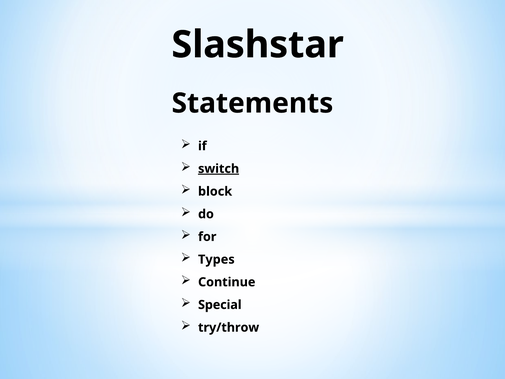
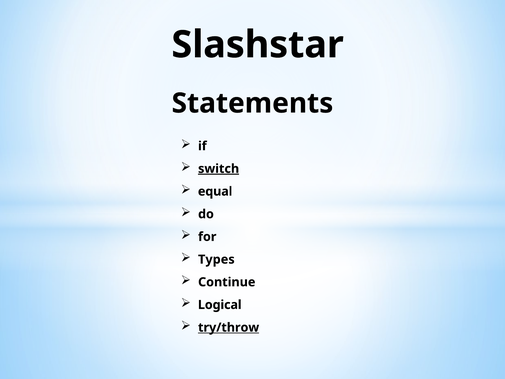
block: block -> equal (215, 191)
Special: Special -> Logical (220, 305)
try/throw underline: none -> present (229, 327)
